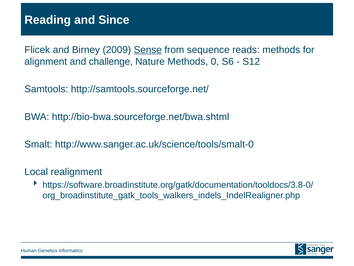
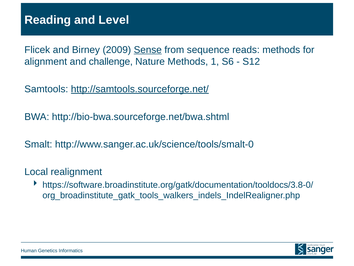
Since: Since -> Level (114, 20)
0: 0 -> 1 (215, 61)
http://samtools.sourceforge.net/ underline: none -> present (140, 89)
